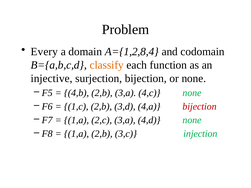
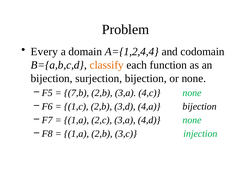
A={1,2,8,4: A={1,2,8,4 -> A={1,2,4,4 (132, 52)
injective: injective -> bijection (52, 79)
4,b: 4,b -> 7,b (76, 93)
bijection colour: red -> black (200, 107)
